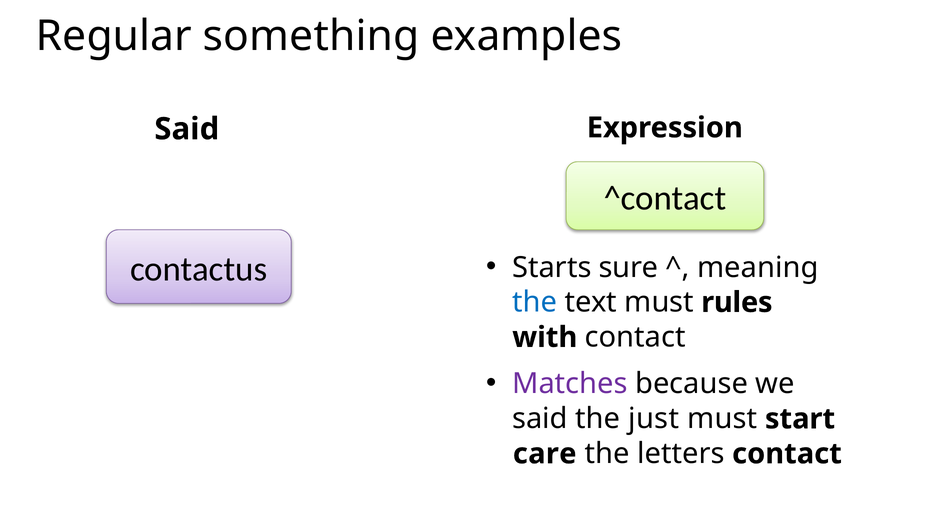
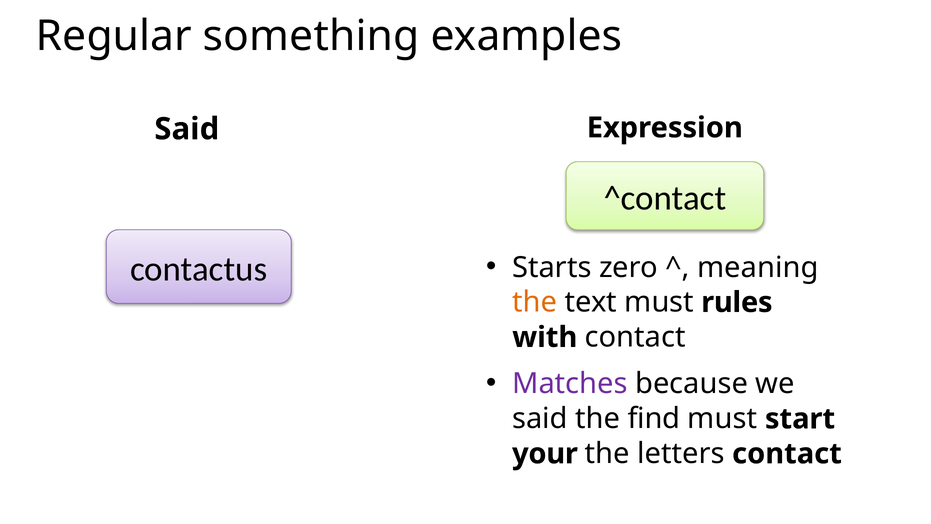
sure: sure -> zero (629, 267)
the colour: blue -> orange (535, 302)
just: just -> find (654, 419)
care: care -> your (545, 453)
